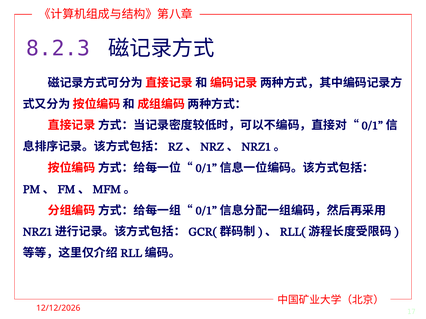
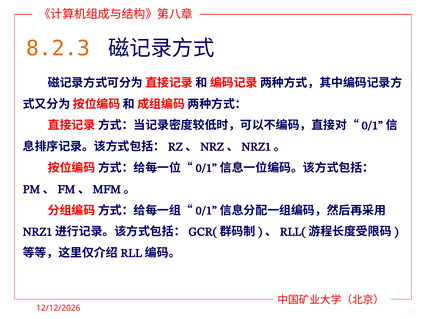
8.2.3 colour: purple -> orange (58, 48)
